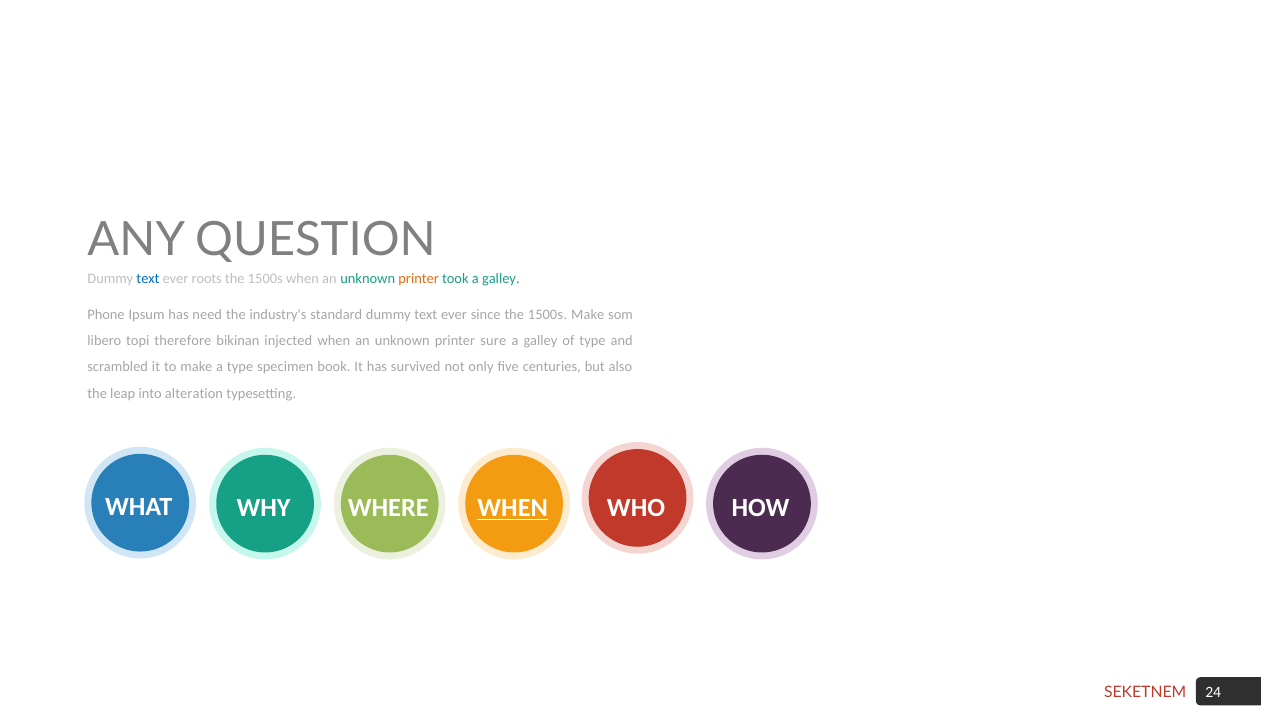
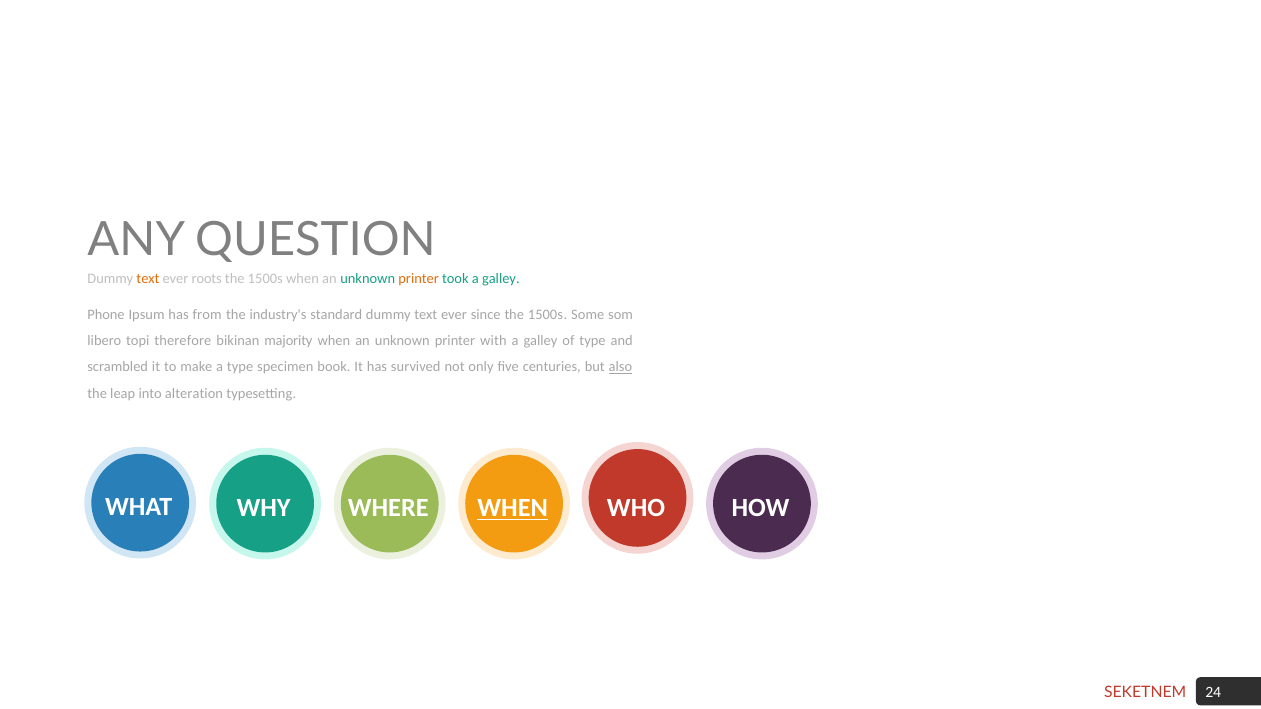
text colour: blue -> orange (148, 278)
need: need -> from (207, 315)
1500s Make: Make -> Some (588, 315)
injected: injected -> majority (288, 341)
sure: sure -> with (493, 341)
also underline: none -> present (620, 367)
